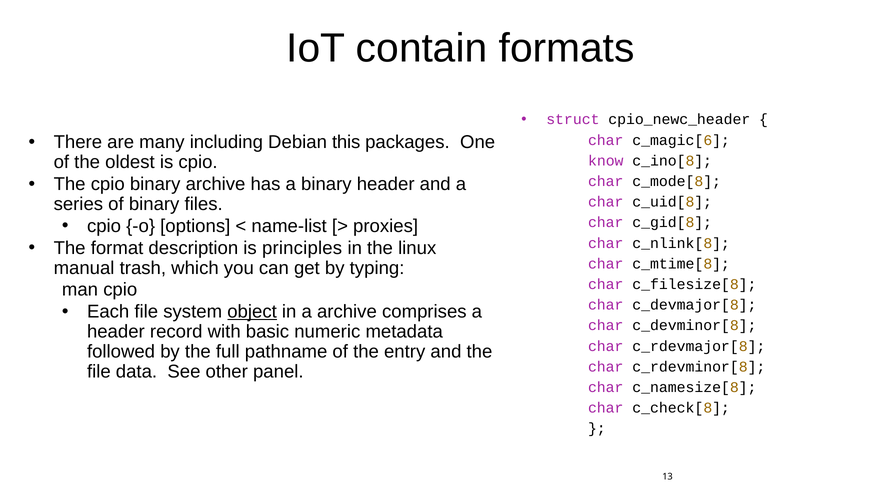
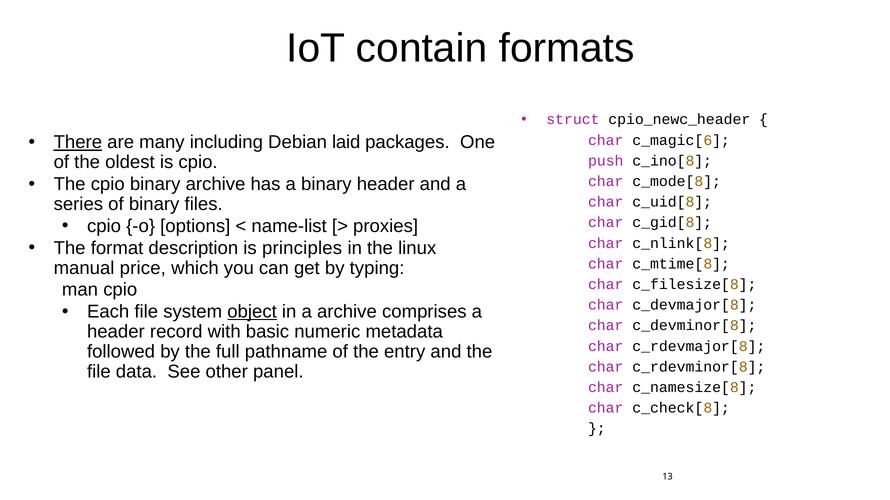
There underline: none -> present (78, 143)
this: this -> laid (346, 143)
know: know -> push (606, 161)
trash: trash -> price (143, 268)
